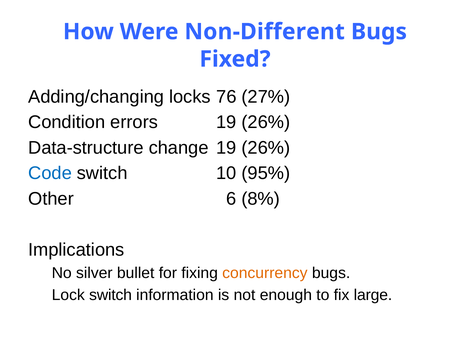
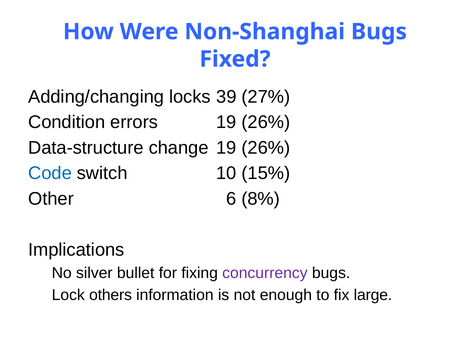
Non-Different: Non-Different -> Non-Shanghai (265, 32)
76: 76 -> 39 (226, 97)
95%: 95% -> 15% (266, 173)
concurrency colour: orange -> purple (265, 273)
Lock switch: switch -> others (111, 295)
